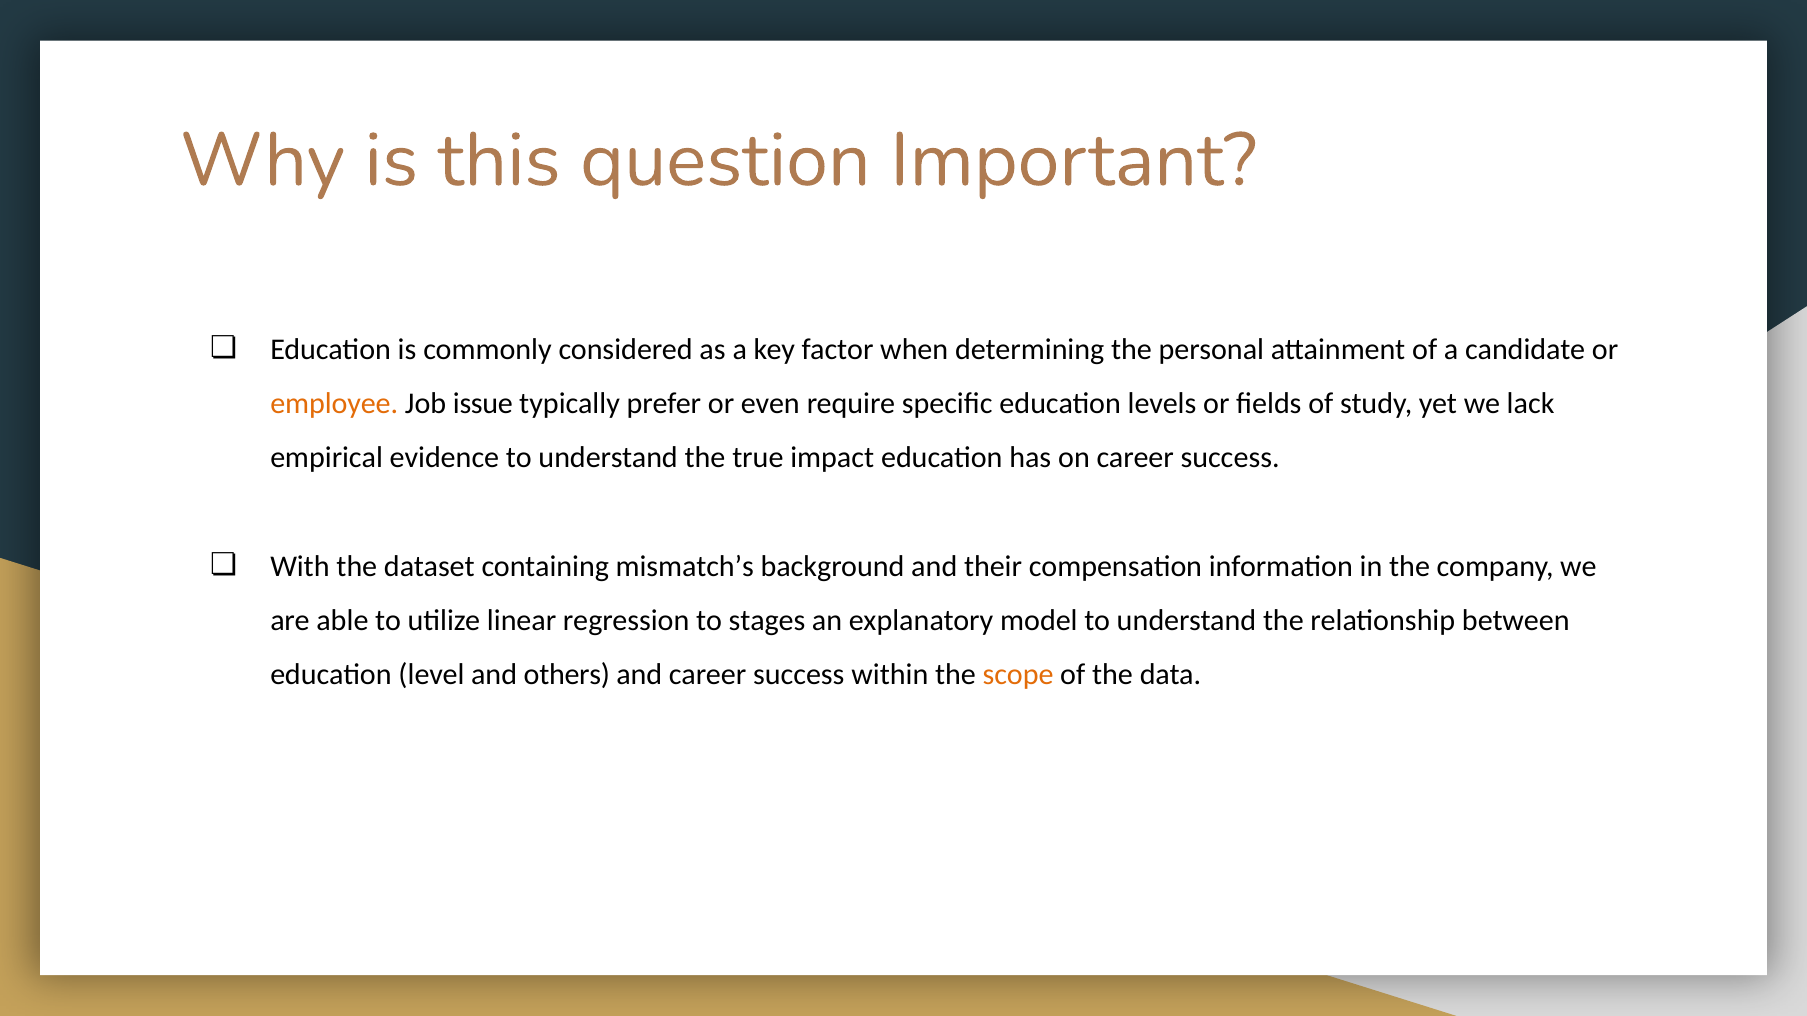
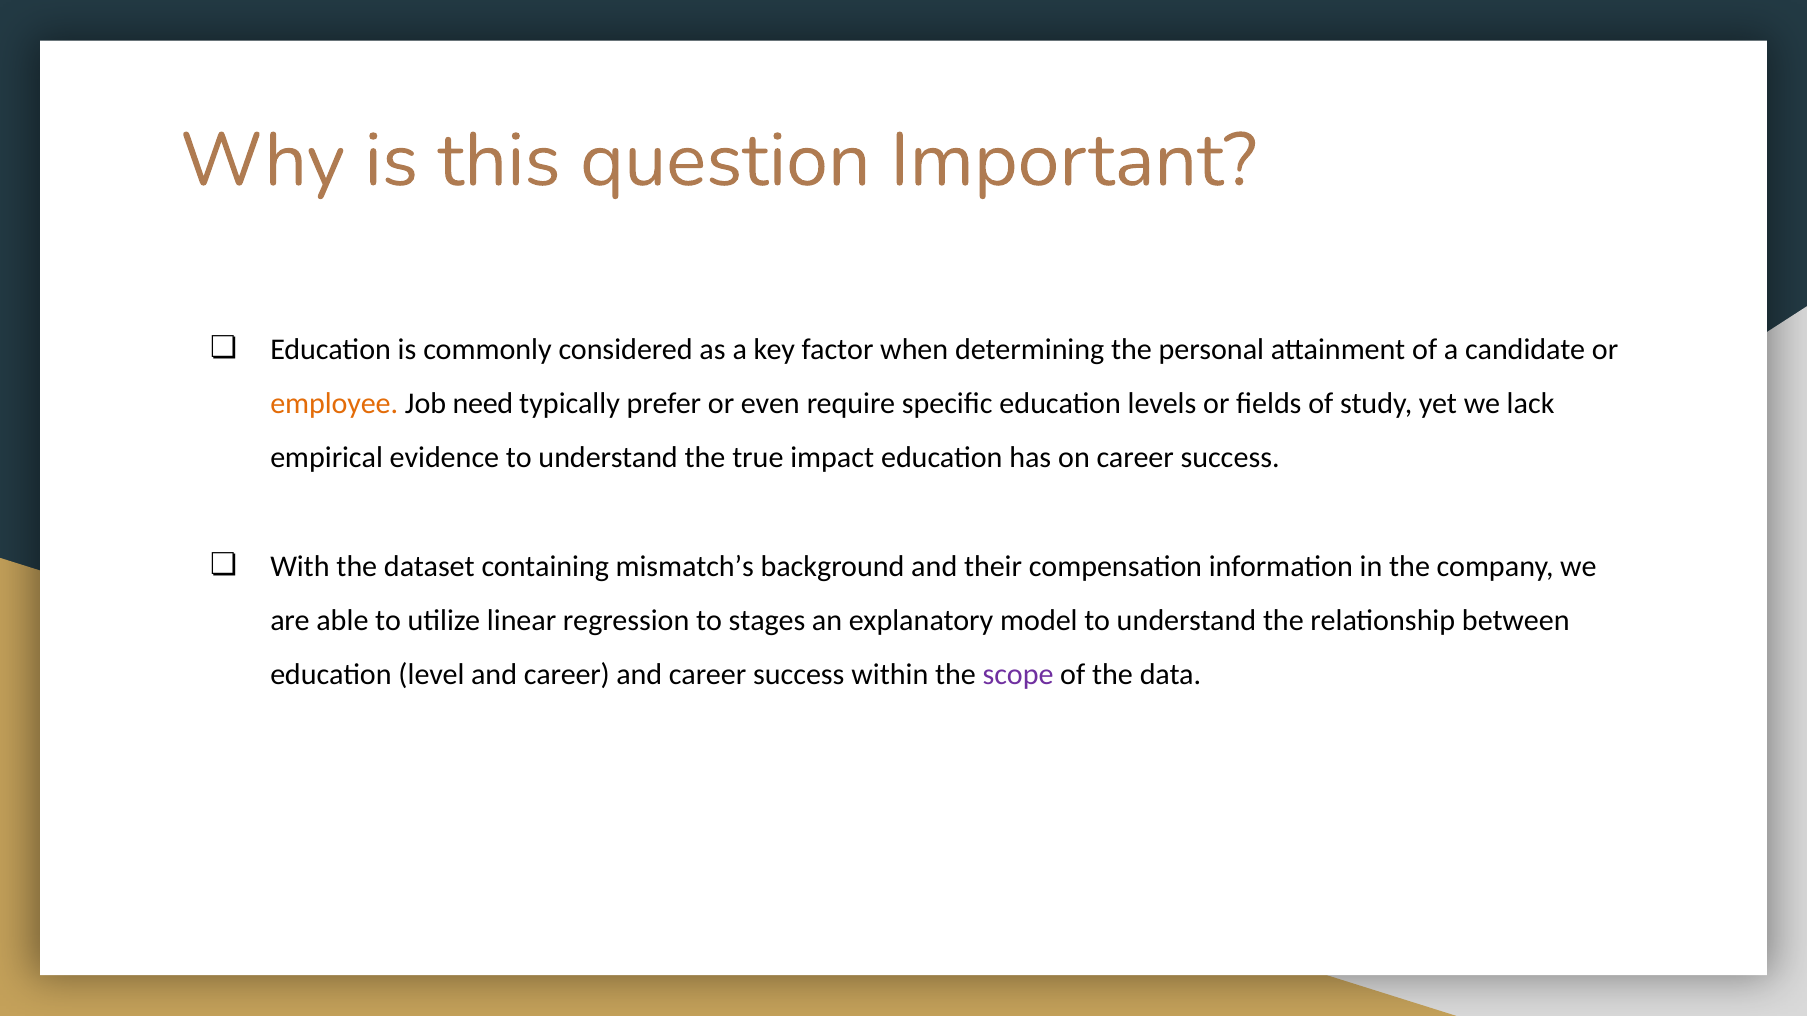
issue: issue -> need (483, 404)
level and others: others -> career (567, 675)
scope colour: orange -> purple (1018, 675)
